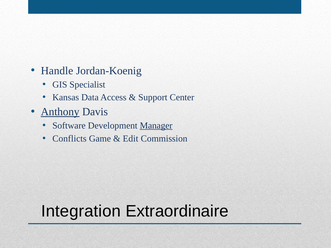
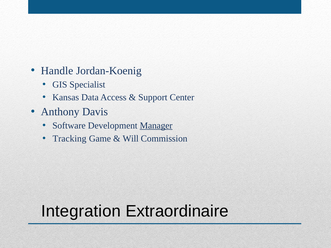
Anthony underline: present -> none (60, 112)
Conflicts: Conflicts -> Tracking (69, 139)
Edit: Edit -> Will (131, 139)
